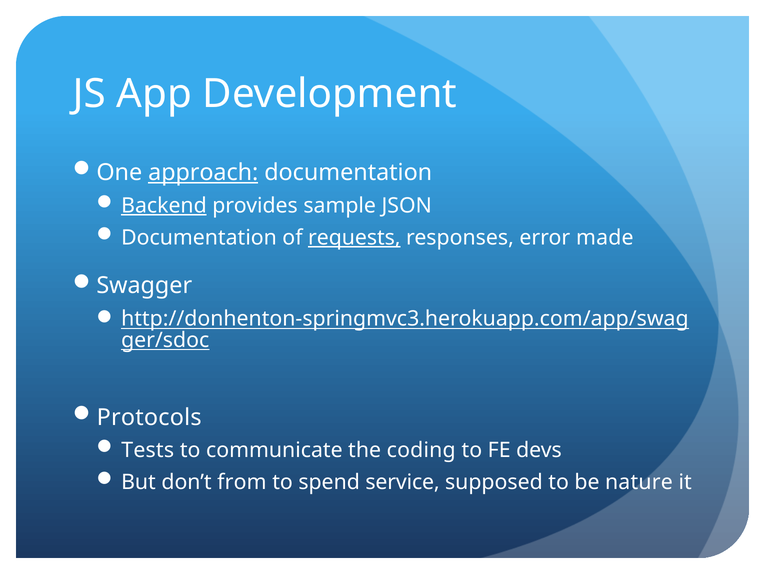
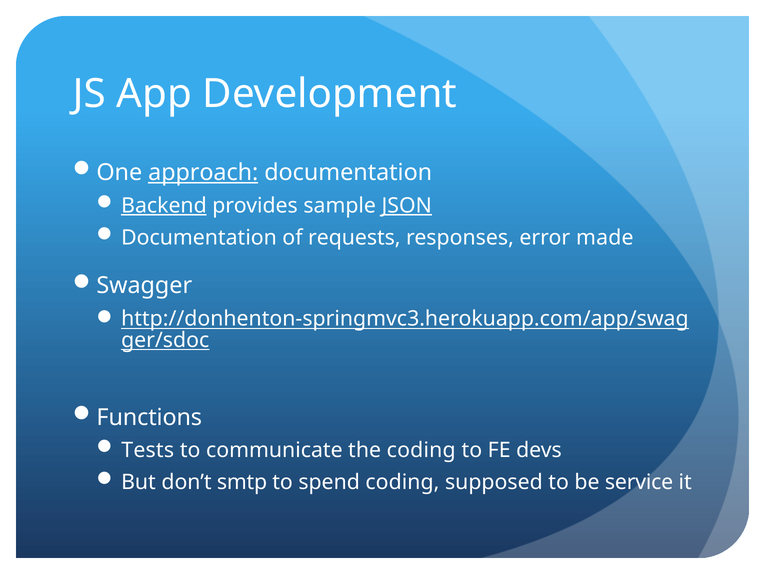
JSON underline: none -> present (407, 205)
requests underline: present -> none (354, 237)
Protocols: Protocols -> Functions (149, 417)
from: from -> smtp (242, 482)
spend service: service -> coding (402, 482)
nature: nature -> service (639, 482)
